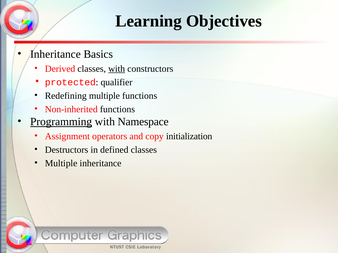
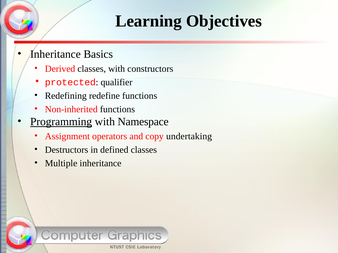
with underline: present -> none (117, 69)
Redefining multiple: multiple -> redefine (104, 96)
initialization: initialization -> undertaking (189, 136)
